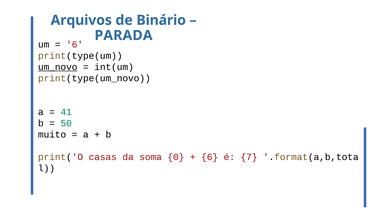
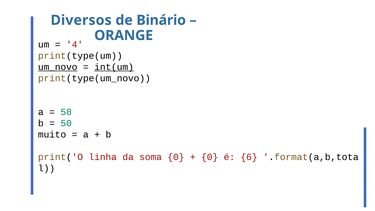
Arquivos: Arquivos -> Diversos (81, 20)
PARADA: PARADA -> ORANGE (124, 35)
6: 6 -> 4 (75, 45)
int(um underline: none -> present (114, 67)
41: 41 -> 58 (66, 112)
casas: casas -> linha (103, 157)
6: 6 -> 0 (210, 157)
7: 7 -> 6 (249, 157)
